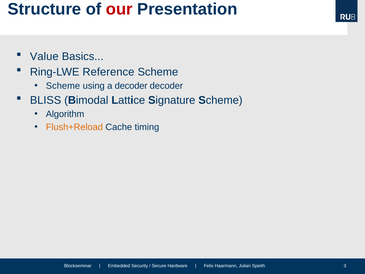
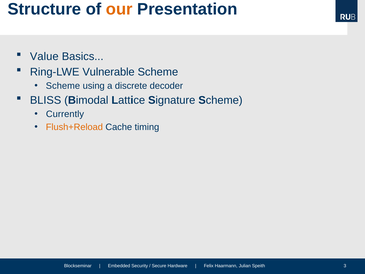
our colour: red -> orange (119, 9)
Reference: Reference -> Vulnerable (109, 72)
a decoder: decoder -> discrete (131, 86)
Algorithm: Algorithm -> Currently (65, 114)
